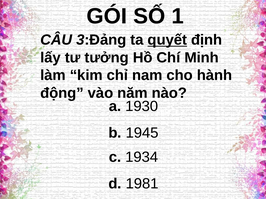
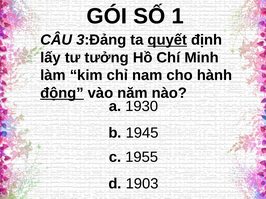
động underline: none -> present (62, 93)
1934: 1934 -> 1955 (142, 158)
1981: 1981 -> 1903 (142, 184)
